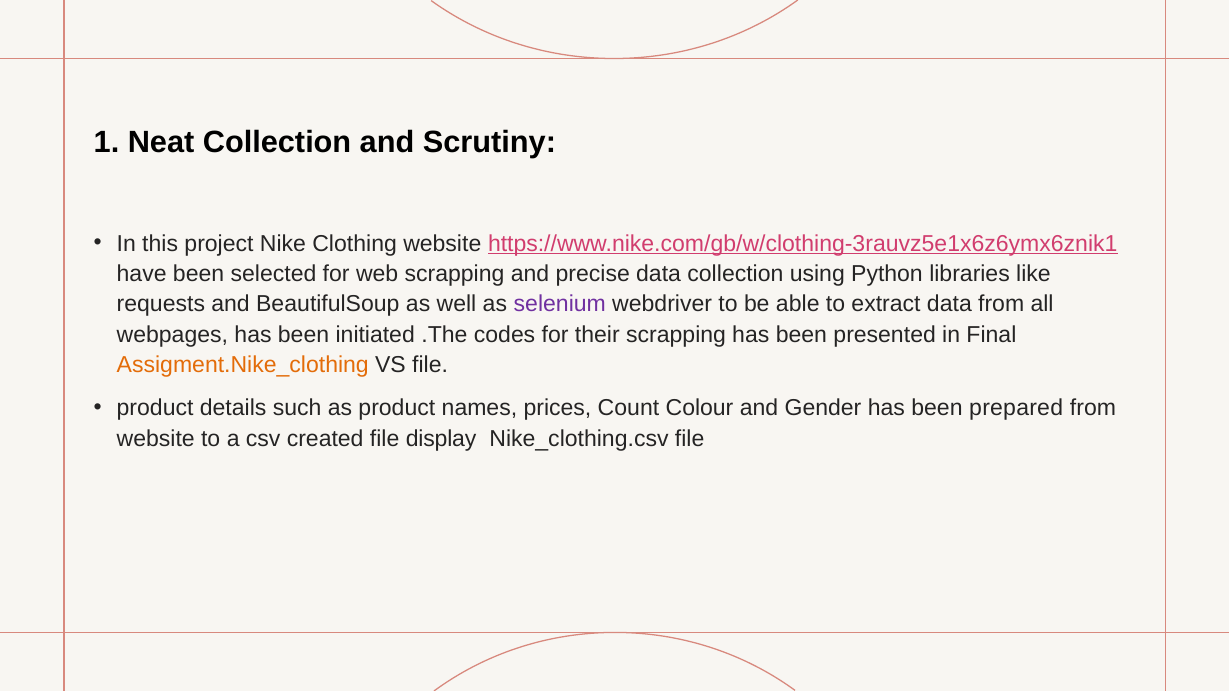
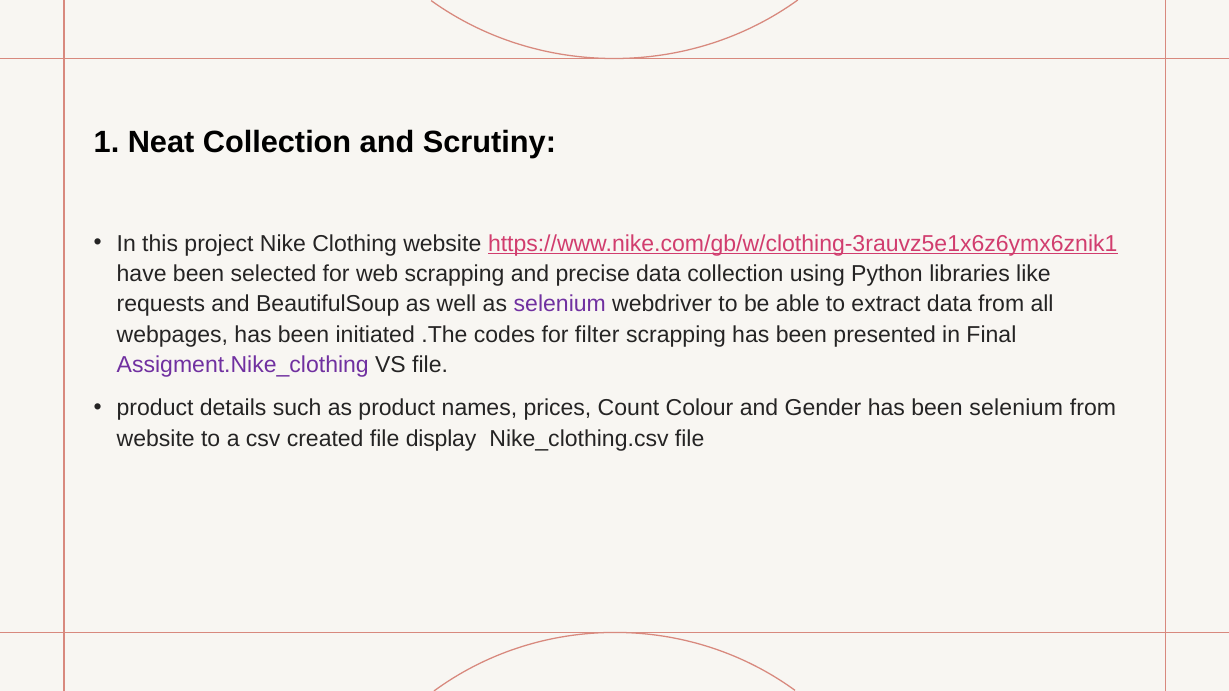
their: their -> filter (597, 335)
Assigment.Nike_clothing colour: orange -> purple (243, 365)
been prepared: prepared -> selenium (1016, 408)
